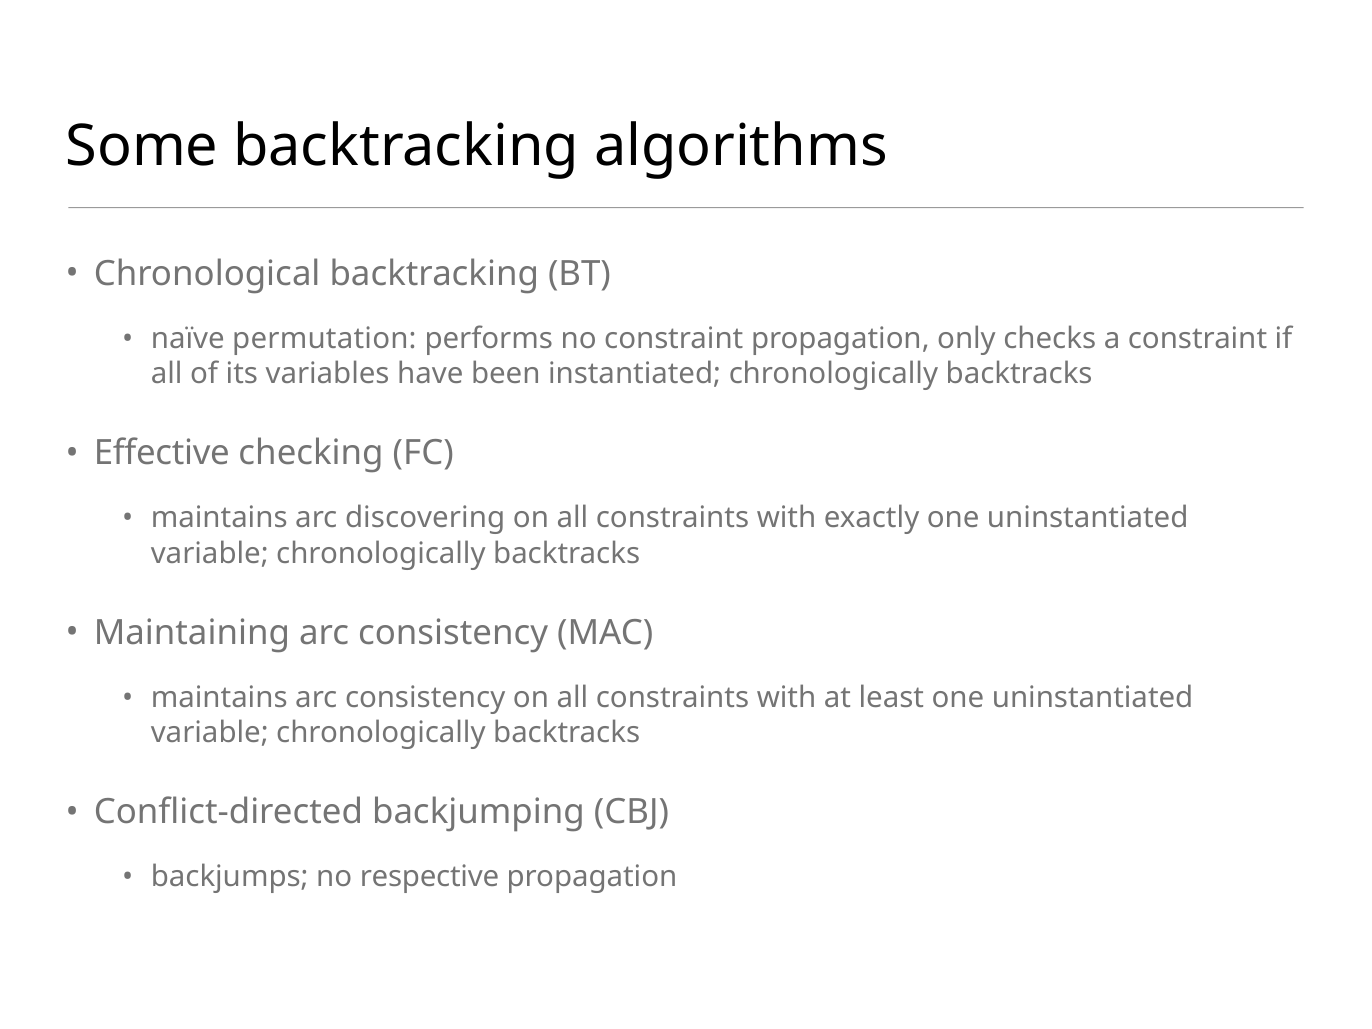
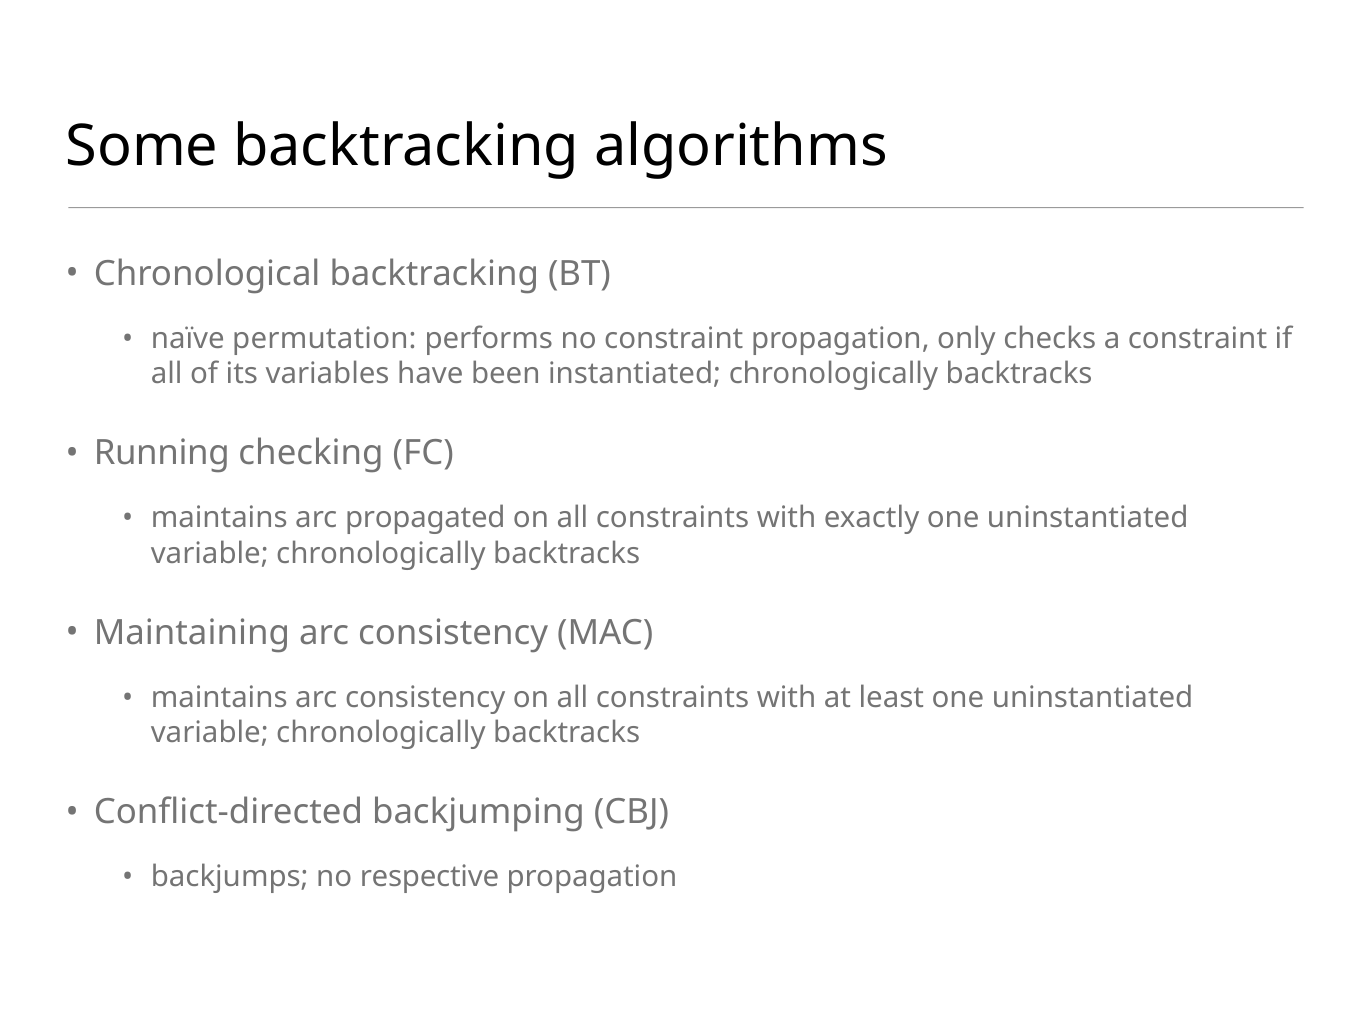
Effective: Effective -> Running (162, 453)
discovering: discovering -> propagated (425, 518)
